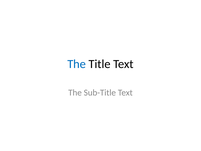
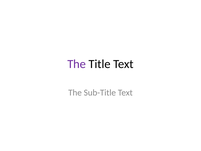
The colour: blue -> purple (77, 64)
